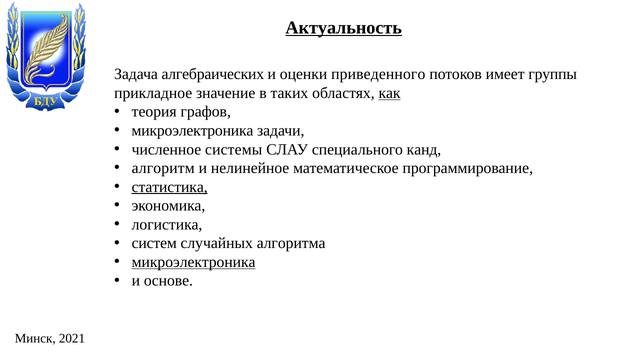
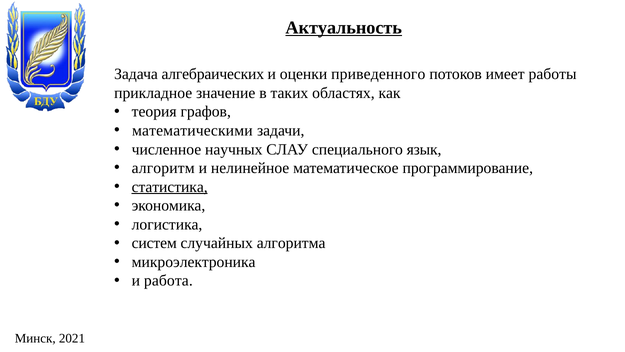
группы: группы -> работы (553, 74)
как underline: present -> none (390, 93)
микроэлектроника: микроэлектроника -> математическими (192, 130)
системы: системы -> научных (234, 149)
канд: канд -> язык (424, 149)
микроэлектроника underline: present -> none (194, 262)
основе: основе -> работа (168, 280)
